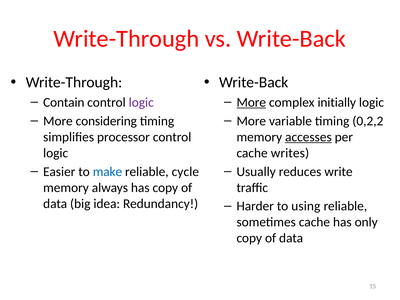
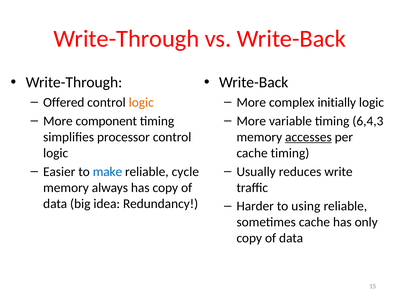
Contain: Contain -> Offered (64, 102)
logic colour: purple -> orange (141, 102)
More underline: present -> none (251, 102)
considering: considering -> component (106, 121)
0,2,2: 0,2,2 -> 6,4,3 (368, 121)
cache writes: writes -> timing (290, 153)
